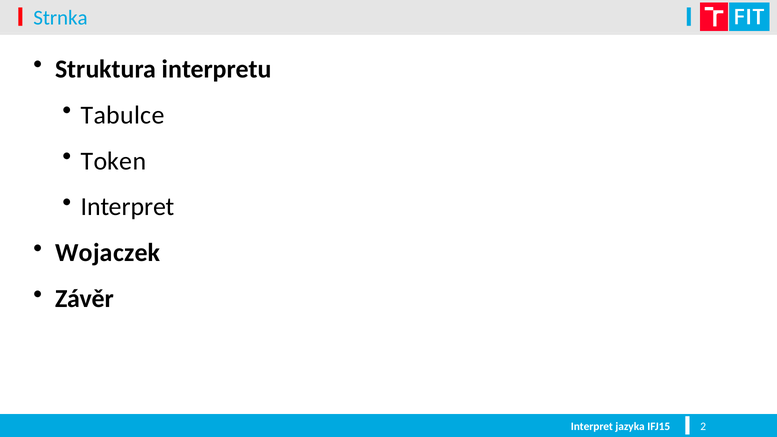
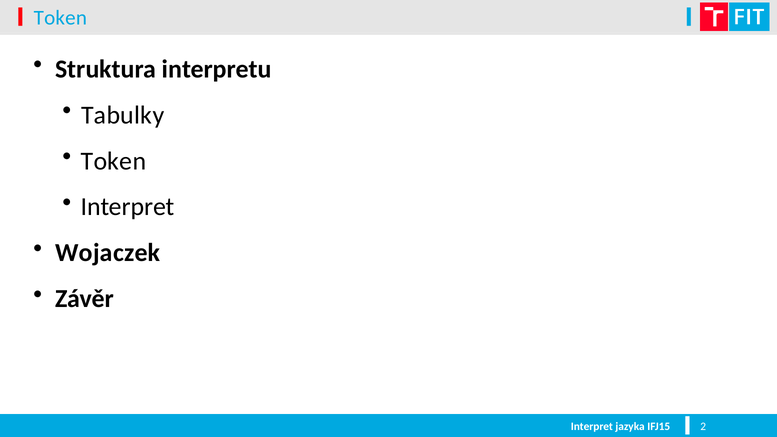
Strnka: Strnka -> Token (60, 18)
Tabulce: Tabulce -> Tabulky (123, 115)
